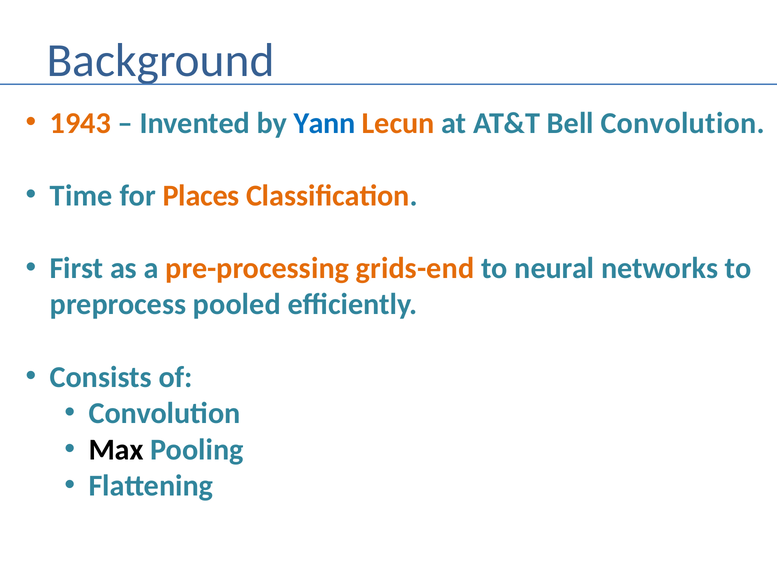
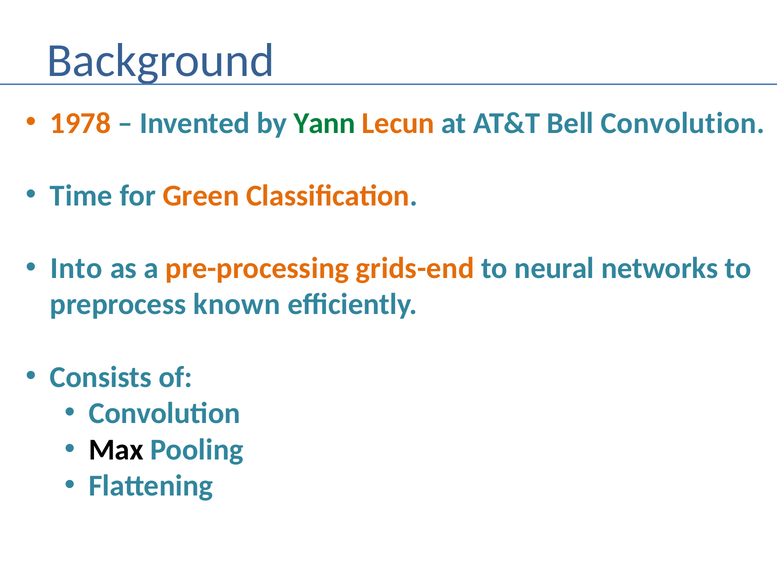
1943: 1943 -> 1978 (80, 123)
Yann colour: blue -> green (325, 123)
Places: Places -> Green (201, 196)
First: First -> Into (76, 268)
pooled: pooled -> known (237, 304)
